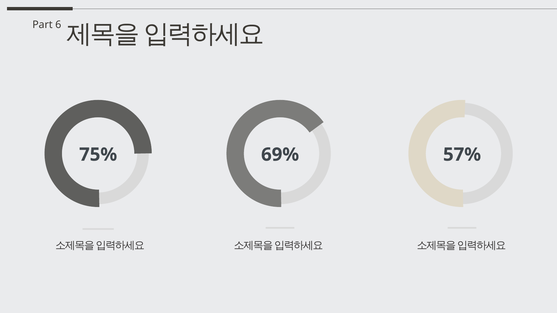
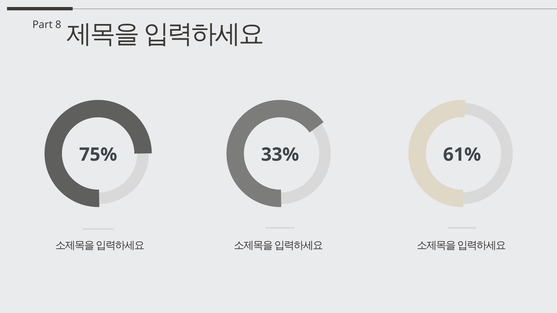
6: 6 -> 8 (58, 25)
69%: 69% -> 33% (280, 155)
57%: 57% -> 61% (462, 155)
